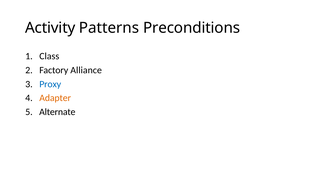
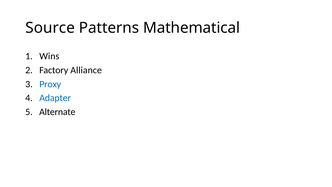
Activity: Activity -> Source (50, 28)
Preconditions: Preconditions -> Mathematical (192, 28)
Class: Class -> Wins (49, 56)
Adapter colour: orange -> blue (55, 98)
